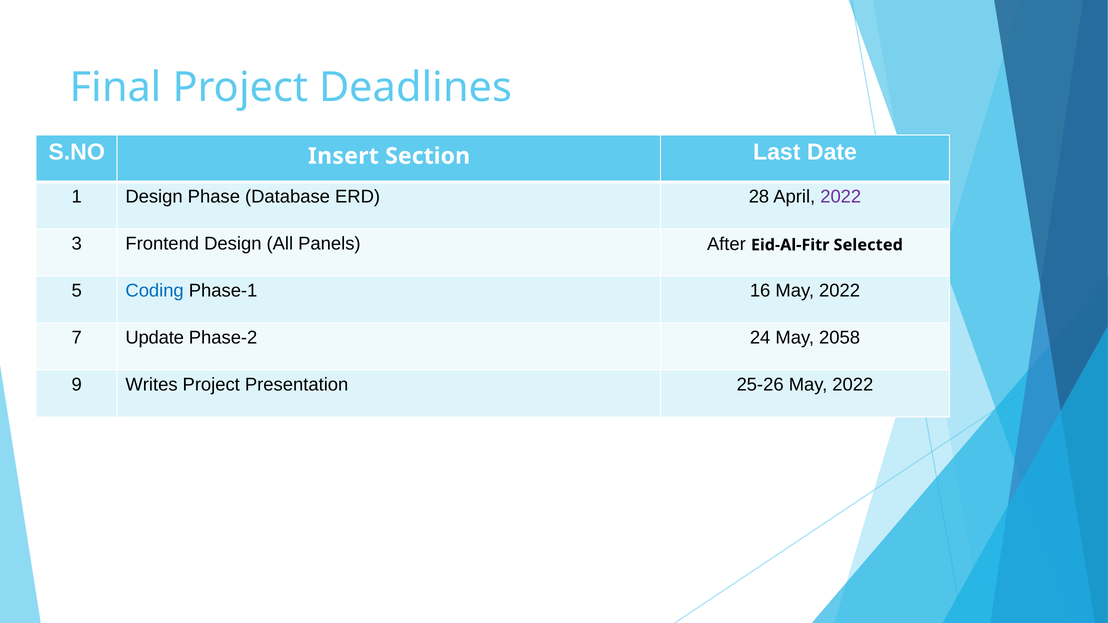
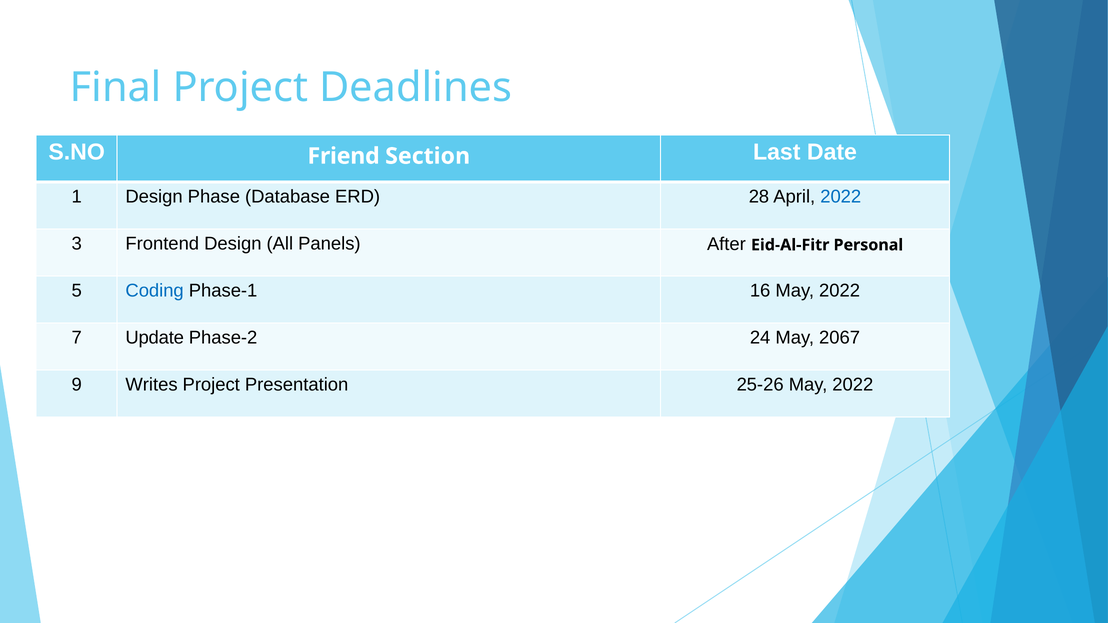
Insert: Insert -> Friend (344, 156)
2022 colour: purple -> blue (841, 197)
Selected: Selected -> Personal (868, 245)
2058: 2058 -> 2067 (840, 338)
